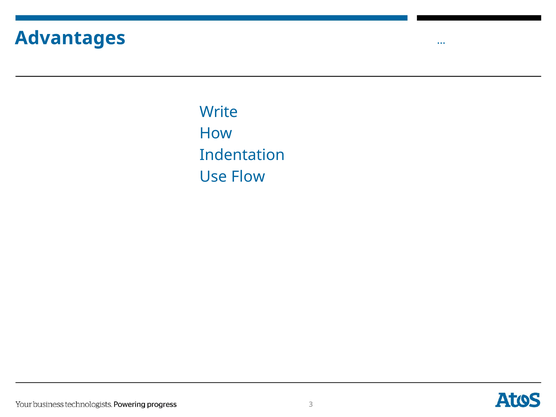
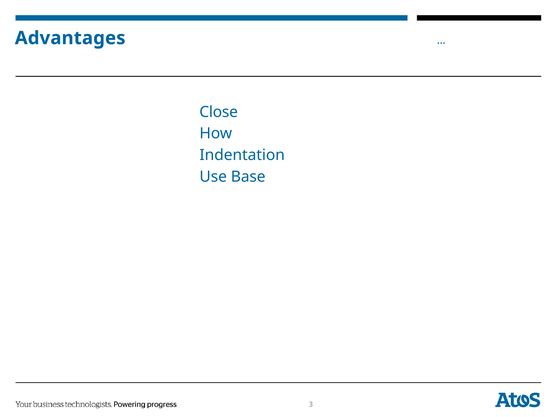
Write: Write -> Close (219, 112)
Flow: Flow -> Base (248, 177)
